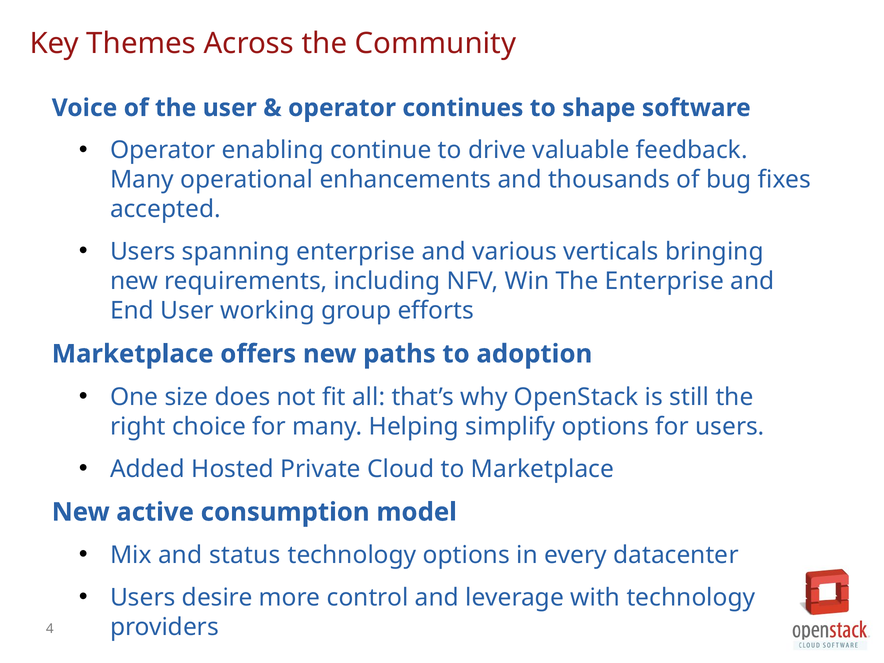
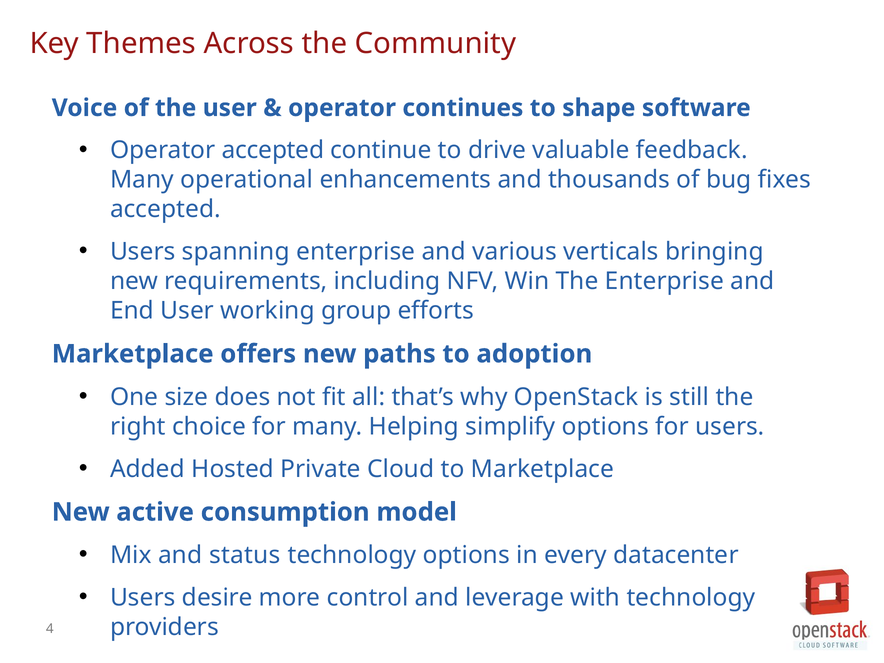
Operator enabling: enabling -> accepted (273, 150)
